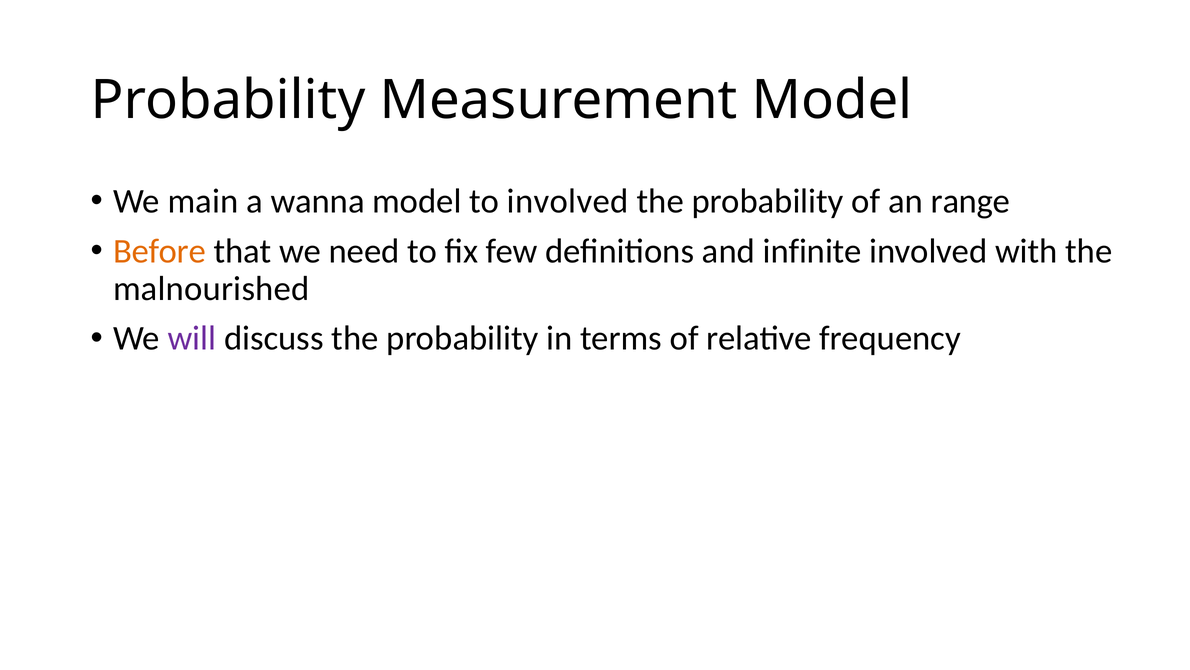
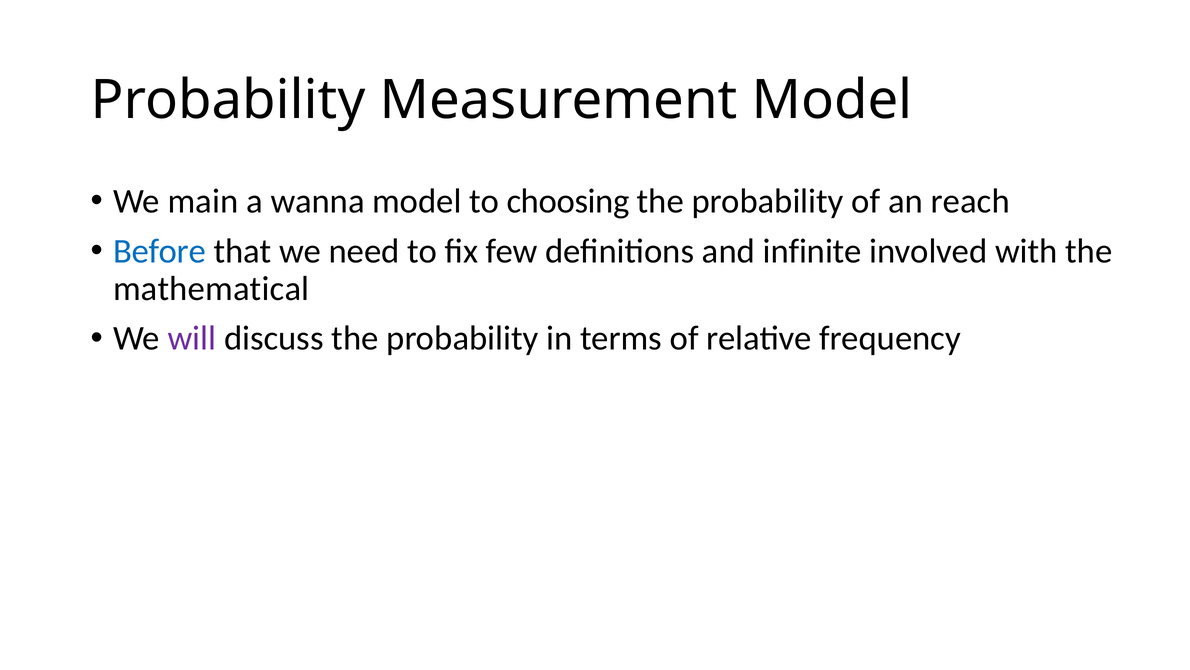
to involved: involved -> choosing (568, 201)
range: range -> reach (970, 201)
Before colour: orange -> blue (160, 251)
malnourished: malnourished -> mathematical (211, 288)
